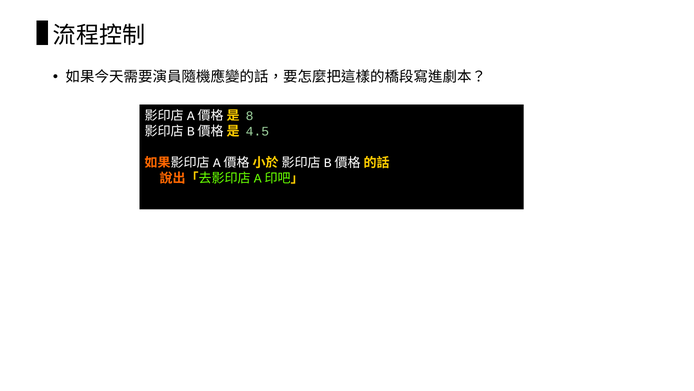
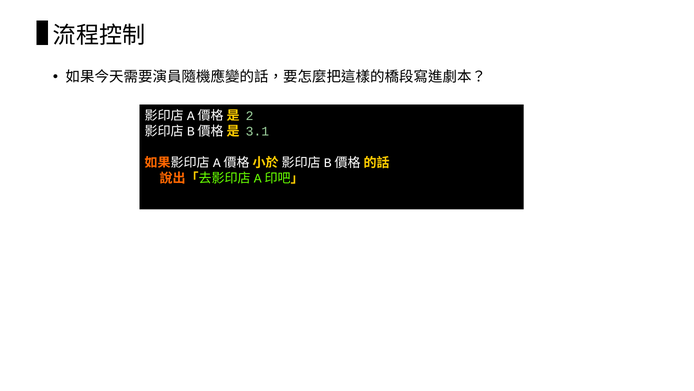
8: 8 -> 2 (250, 116)
4.5: 4.5 -> 3.1 (257, 131)
